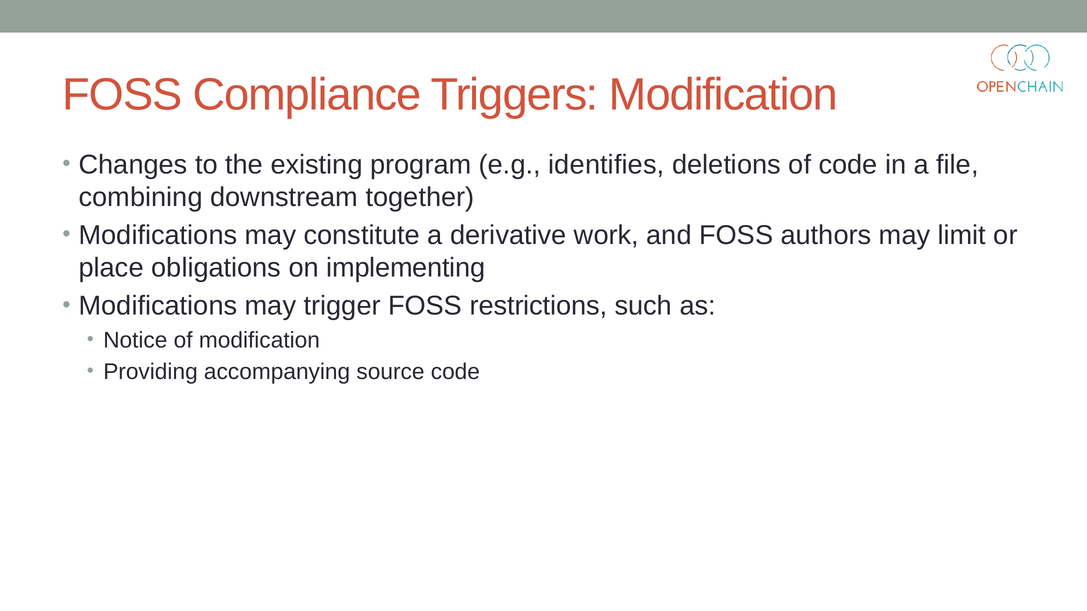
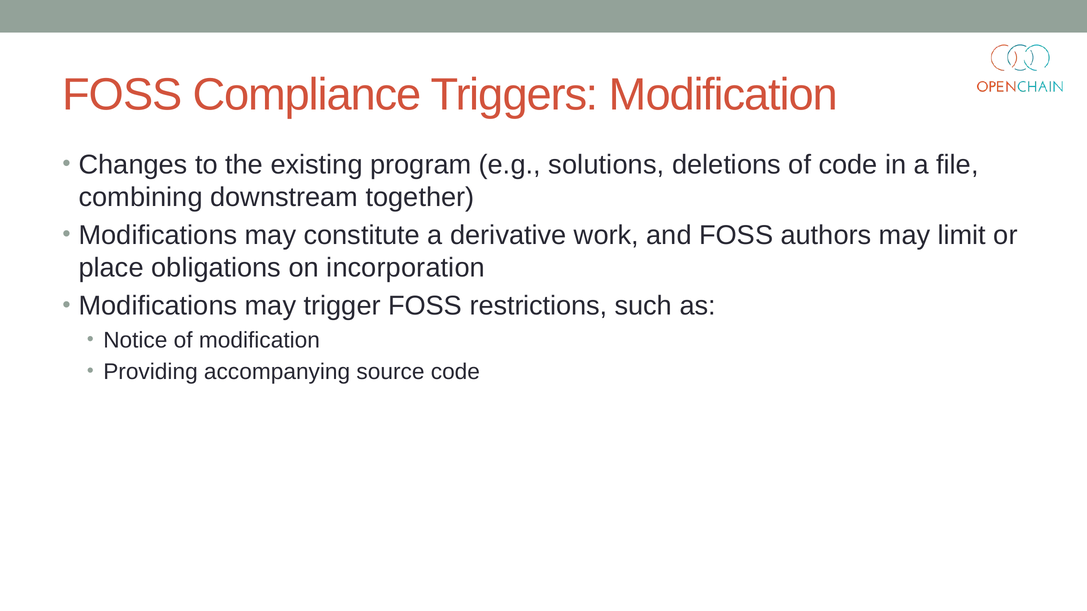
identifies: identifies -> solutions (606, 165)
implementing: implementing -> incorporation (406, 268)
